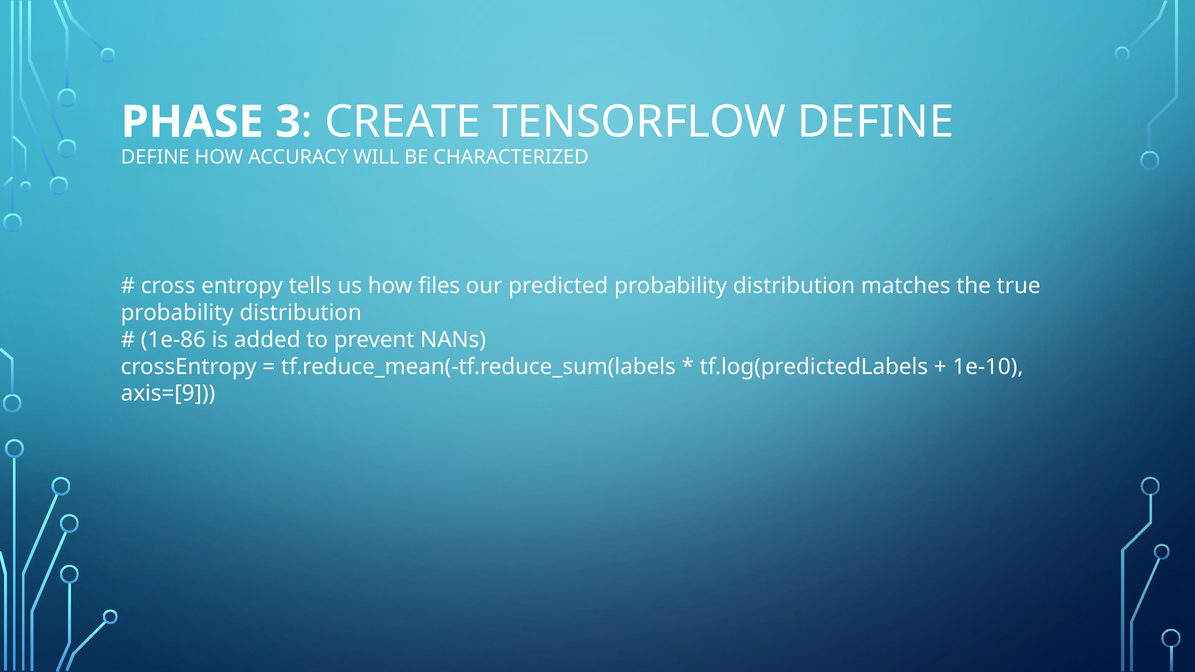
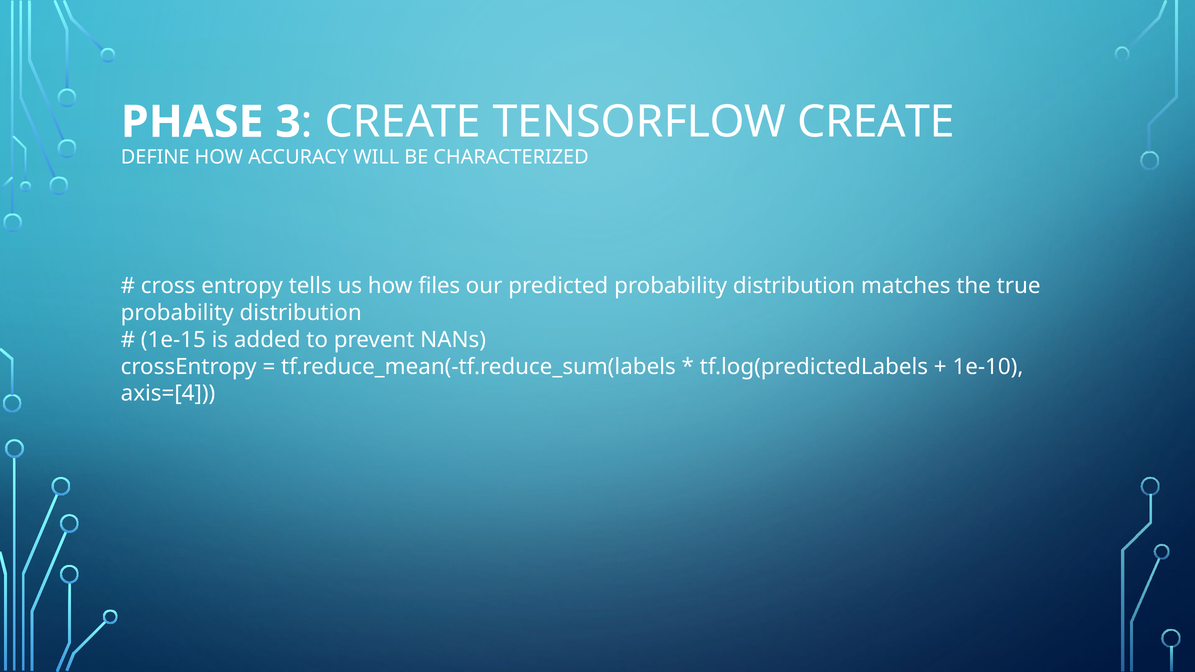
TENSORFLOW DEFINE: DEFINE -> CREATE (876, 122)
1e-86: 1e-86 -> 1e-15 (173, 340)
axis=[9: axis=[9 -> axis=[4 (168, 394)
